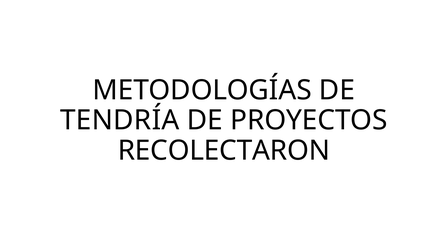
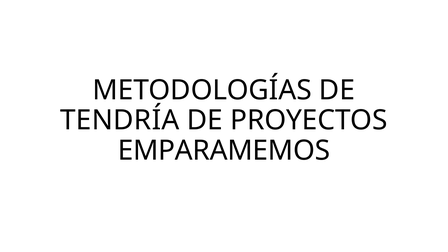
RECOLECTARON: RECOLECTARON -> EMPARAMEMOS (224, 151)
